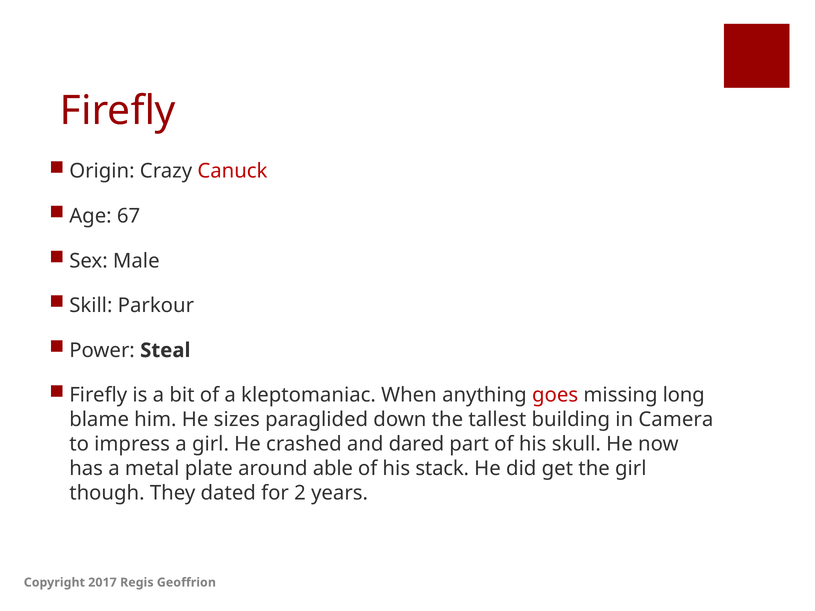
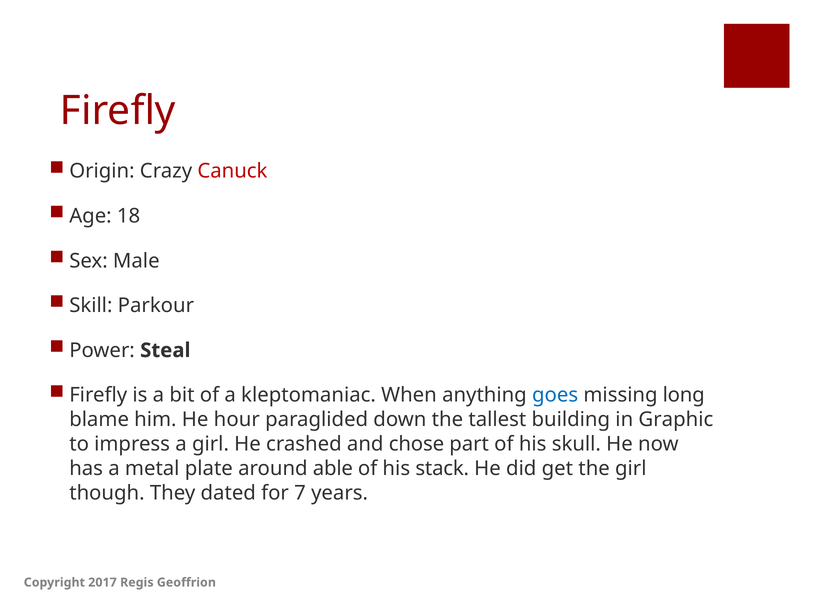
67: 67 -> 18 (129, 216)
goes colour: red -> blue (555, 395)
sizes: sizes -> hour (237, 420)
Camera: Camera -> Graphic (676, 420)
dared: dared -> chose (416, 444)
2: 2 -> 7 (300, 493)
